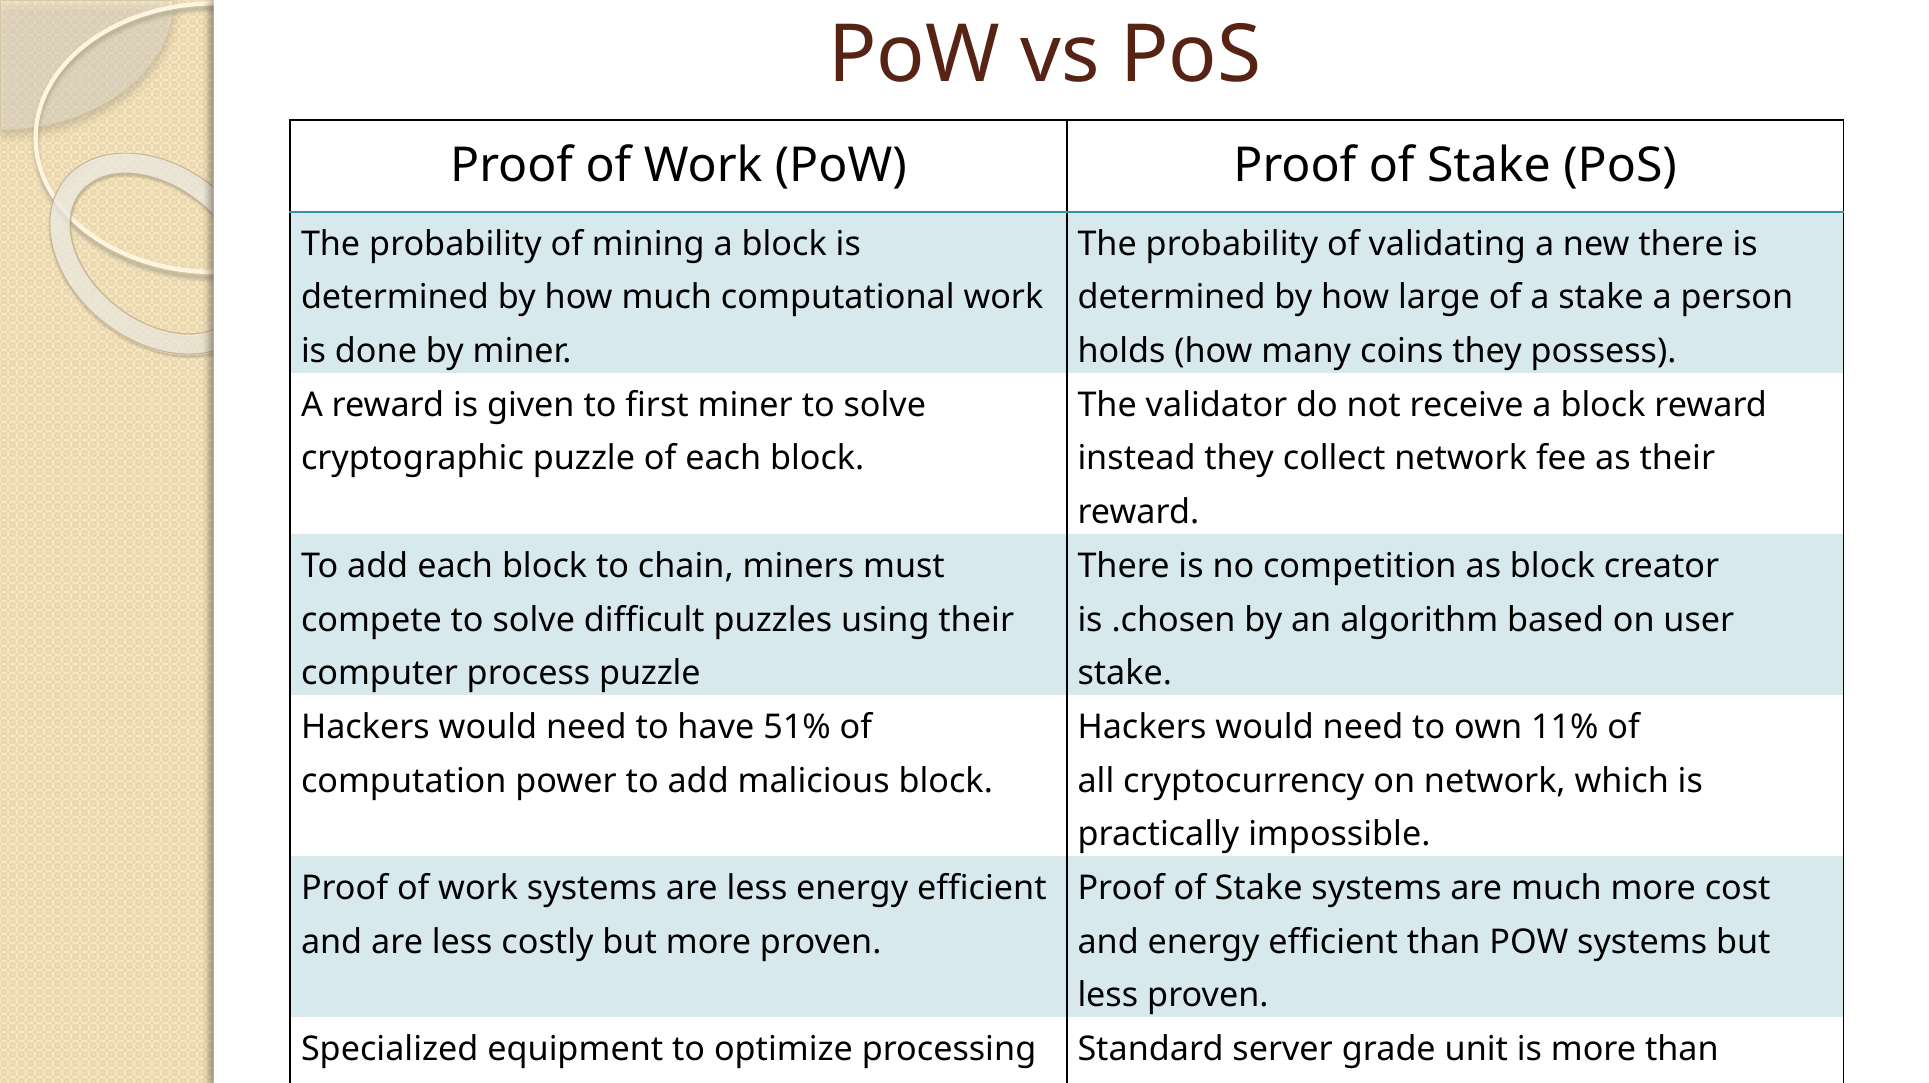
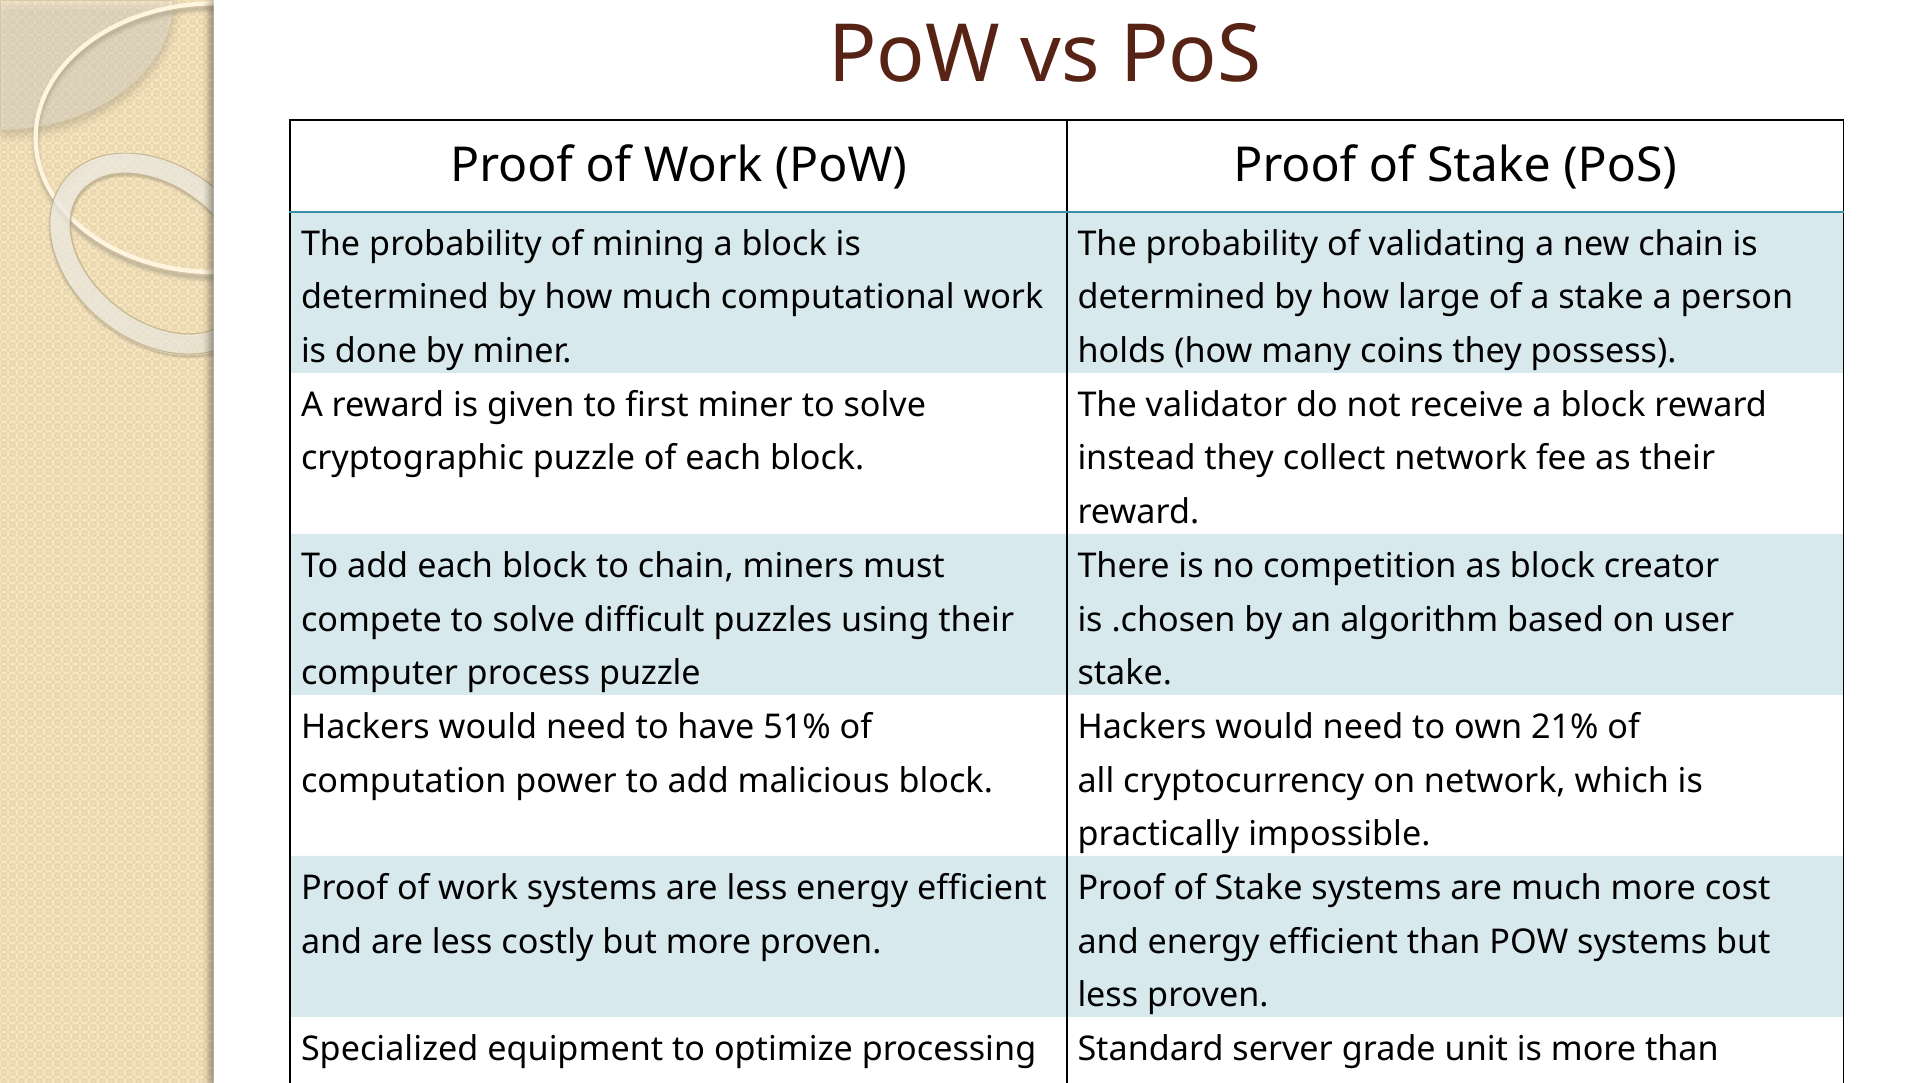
new there: there -> chain (1681, 244)
11%: 11% -> 21% (1565, 728)
